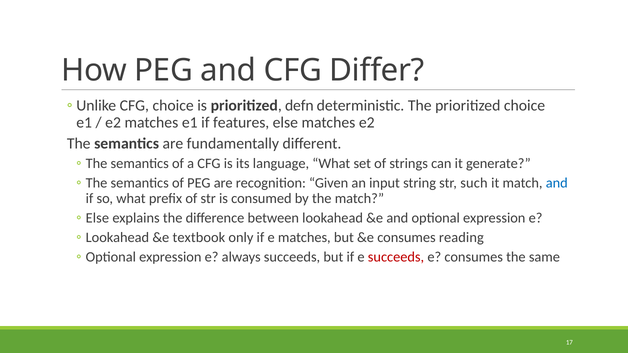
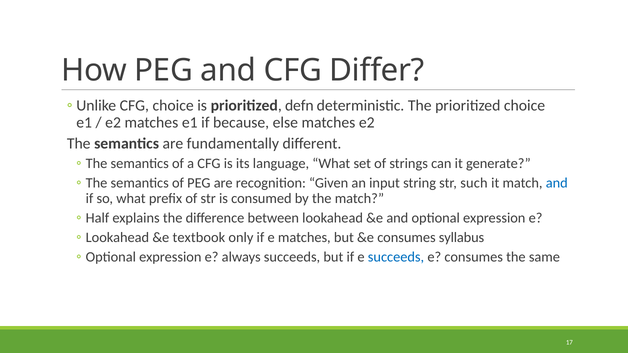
features: features -> because (241, 123)
Else: Else -> Half (97, 218)
reading: reading -> syllabus (462, 238)
succeeds colour: red -> blue (396, 257)
